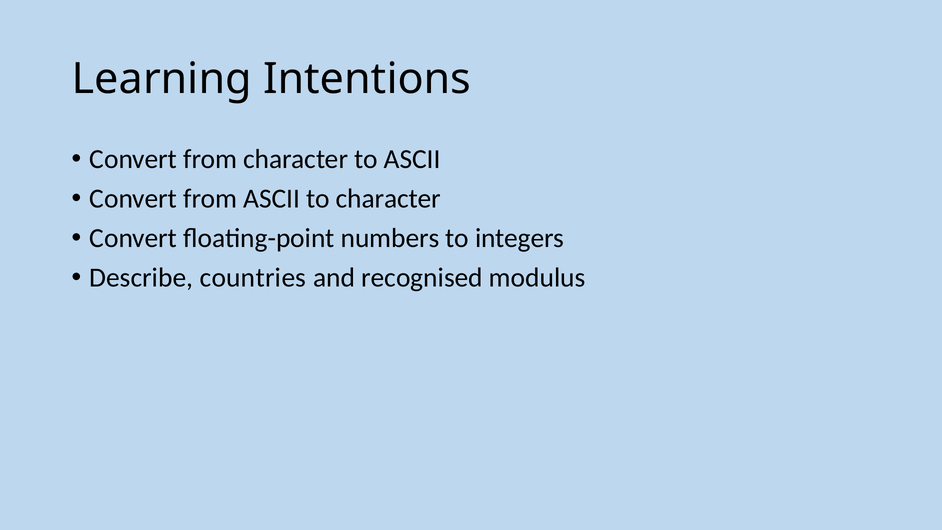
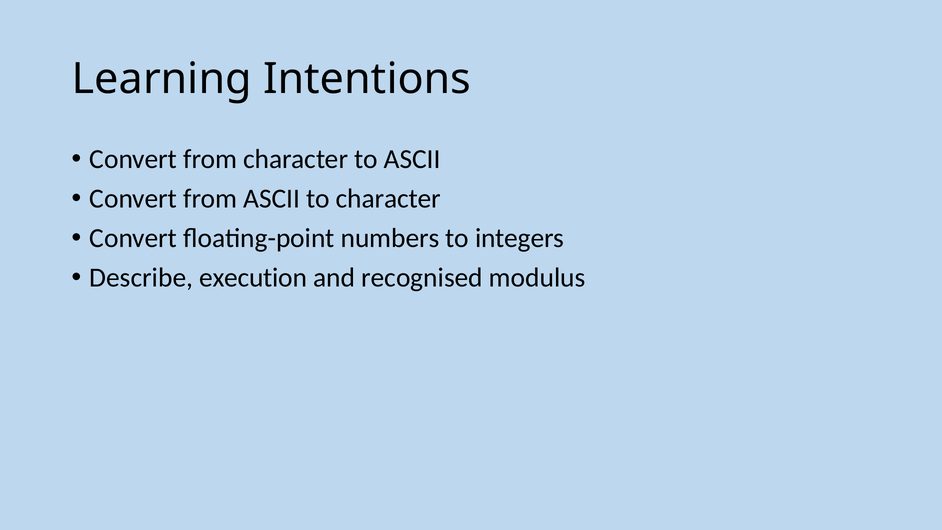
countries: countries -> execution (253, 278)
